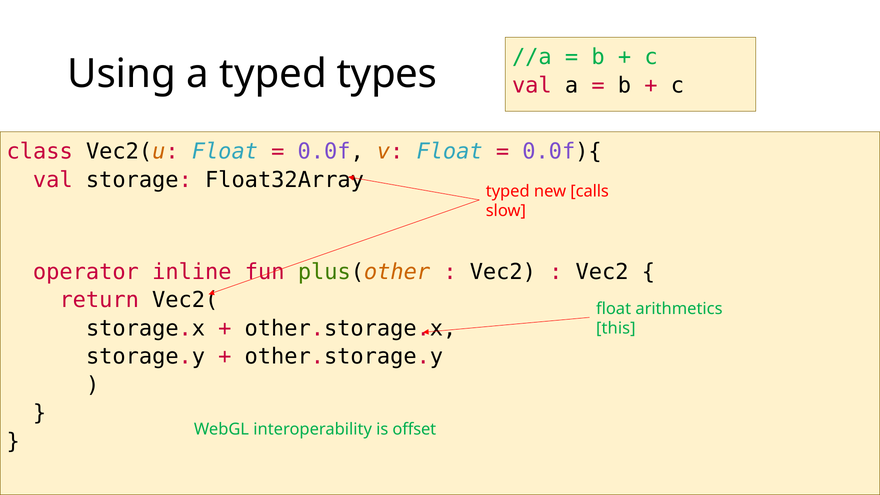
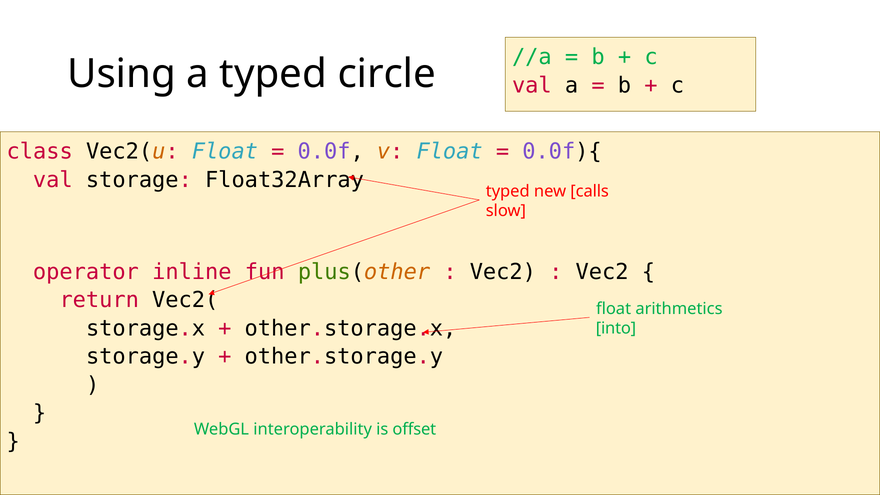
types: types -> circle (387, 74)
this: this -> into (616, 328)
